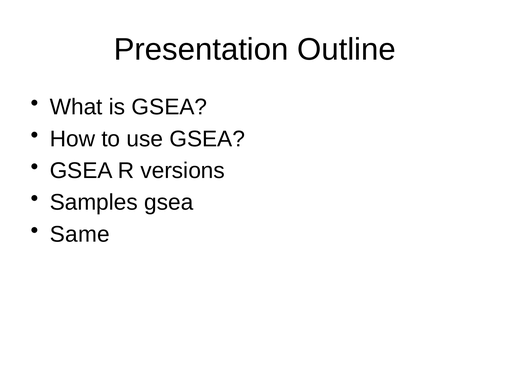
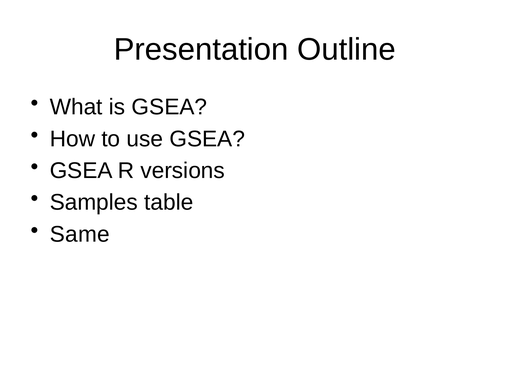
Samples gsea: gsea -> table (169, 202)
